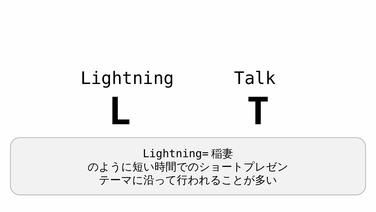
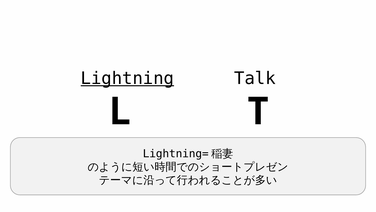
Lightning underline: none -> present (127, 78)
